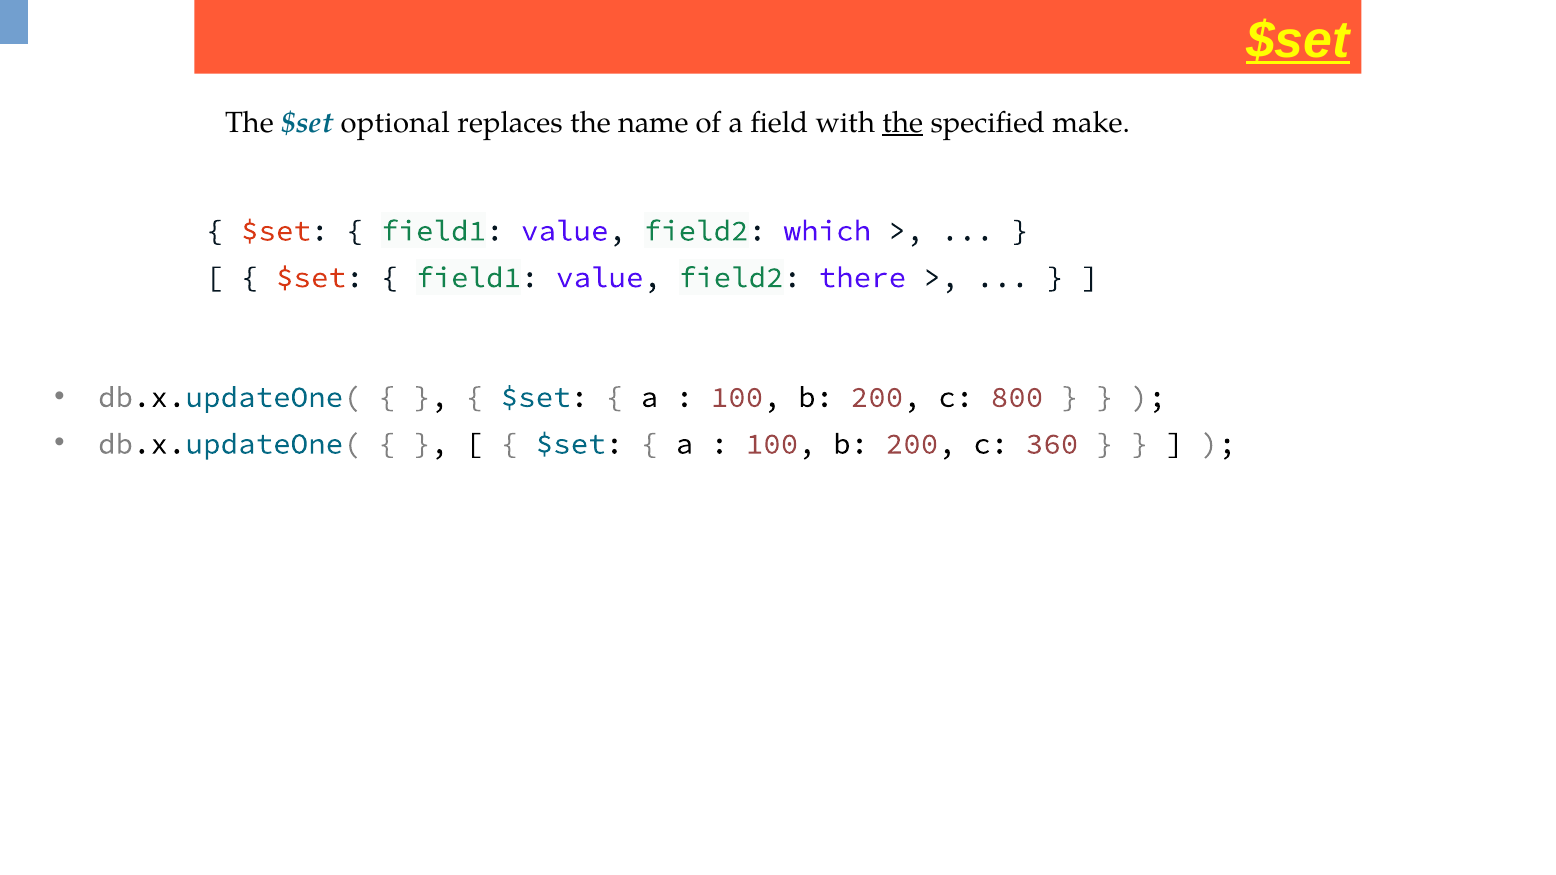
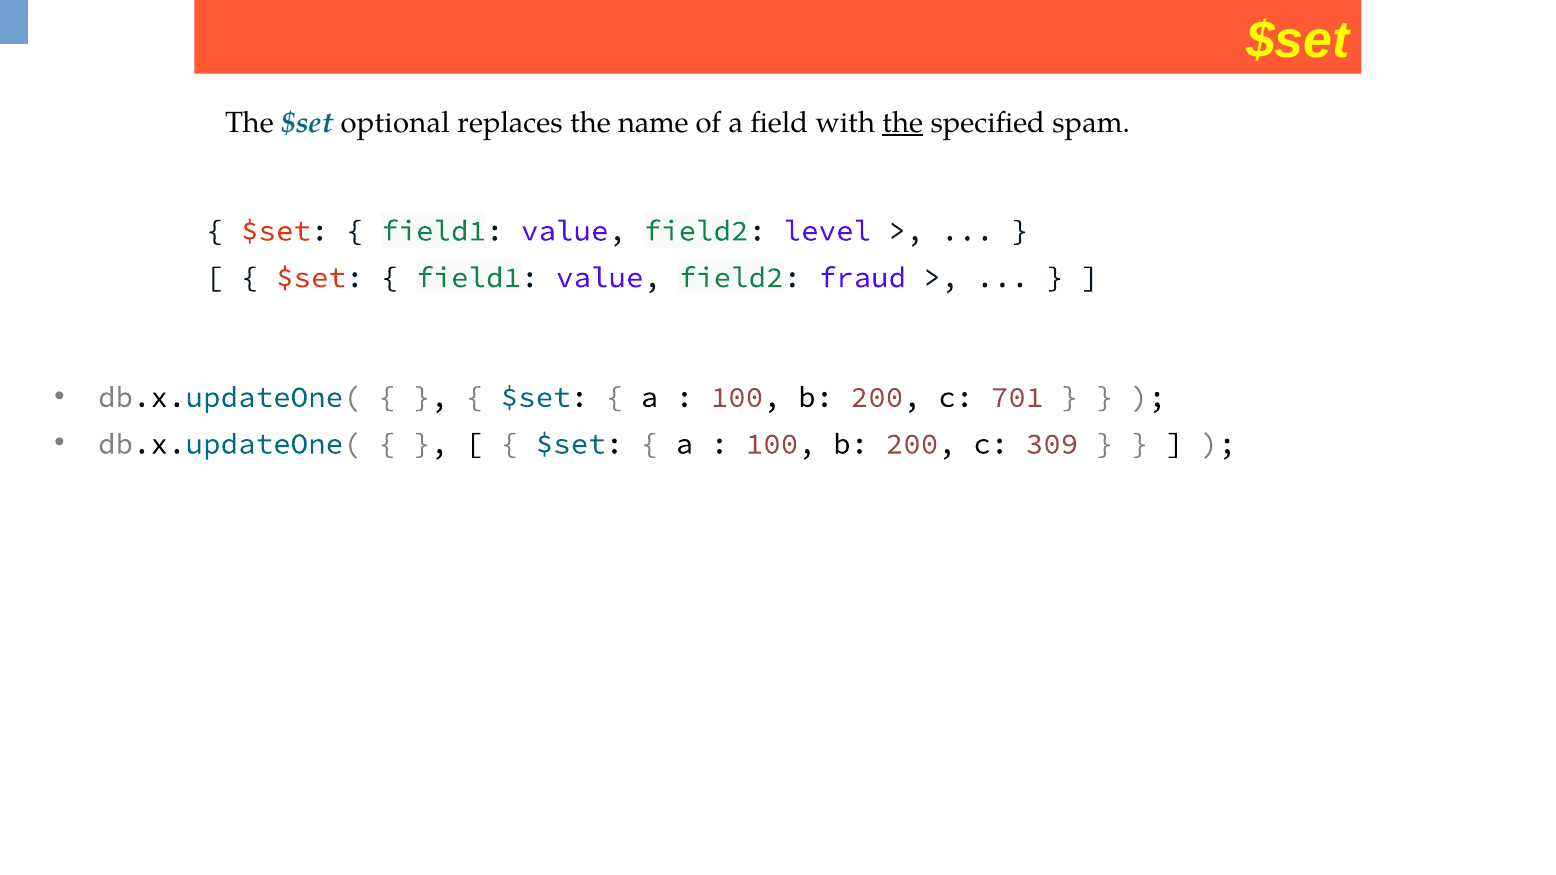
$set underline: present -> none (1298, 40)
make: make -> spam (1091, 123)
which: which -> level (827, 231)
there: there -> fraud (862, 278)
800: 800 -> 701 (1017, 397)
360: 360 -> 309 (1052, 444)
